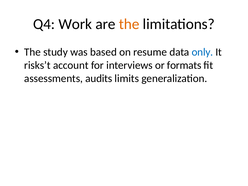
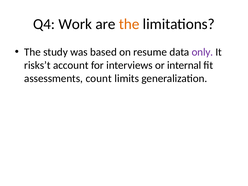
only colour: blue -> purple (202, 52)
formats: formats -> internal (184, 65)
audits: audits -> count (99, 78)
